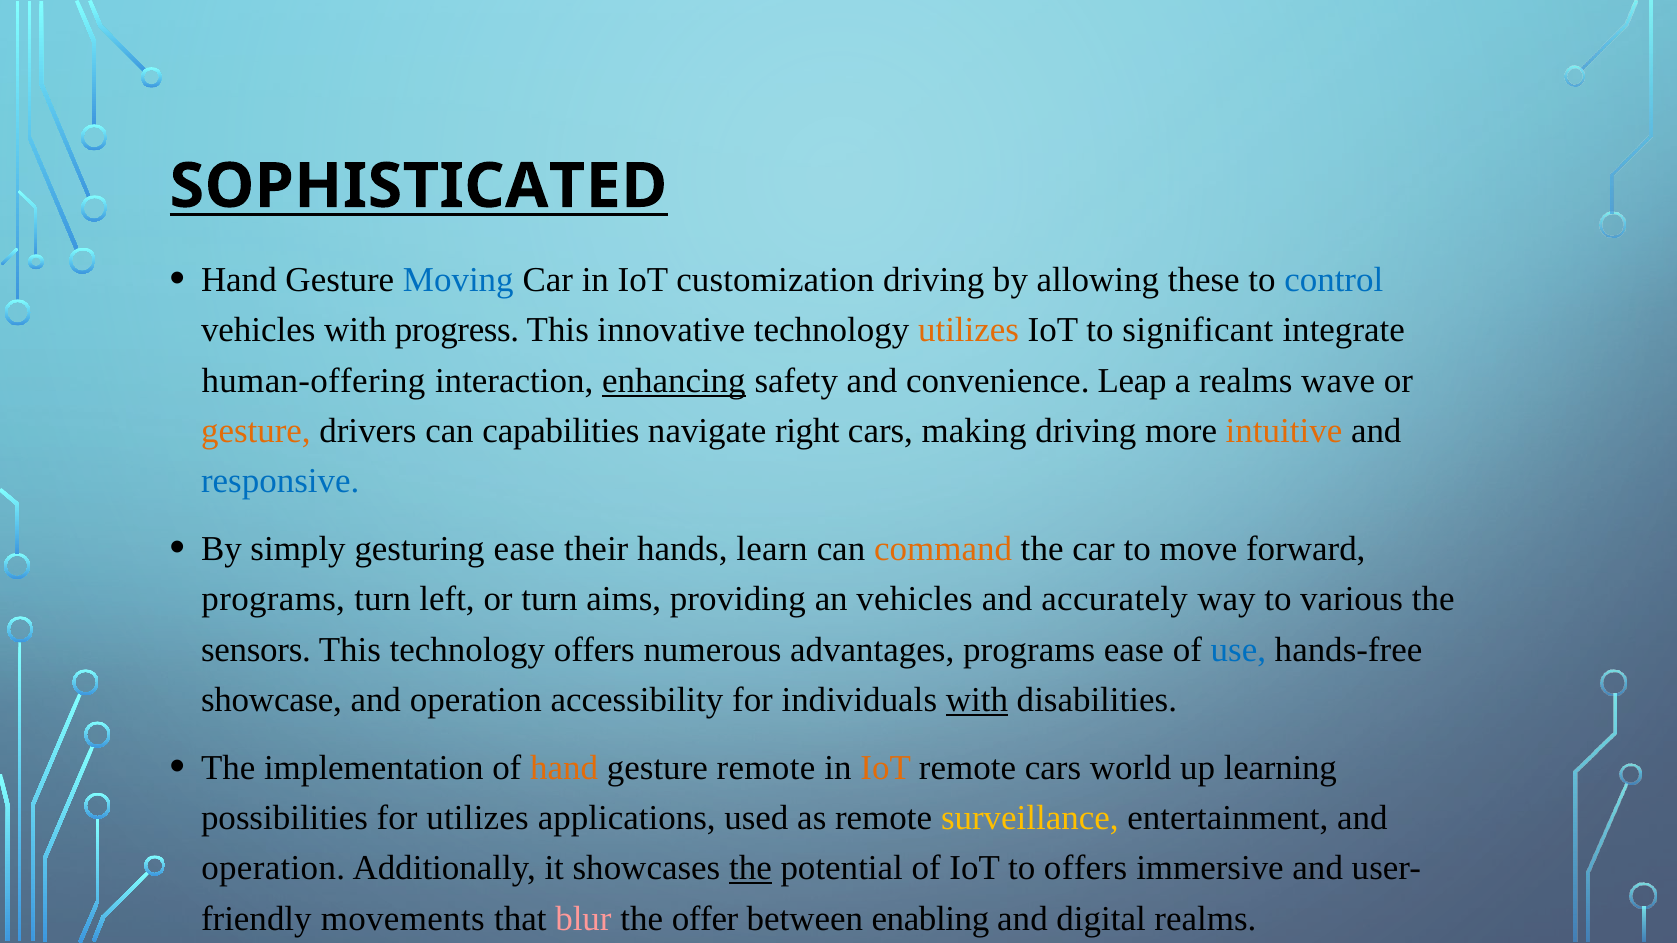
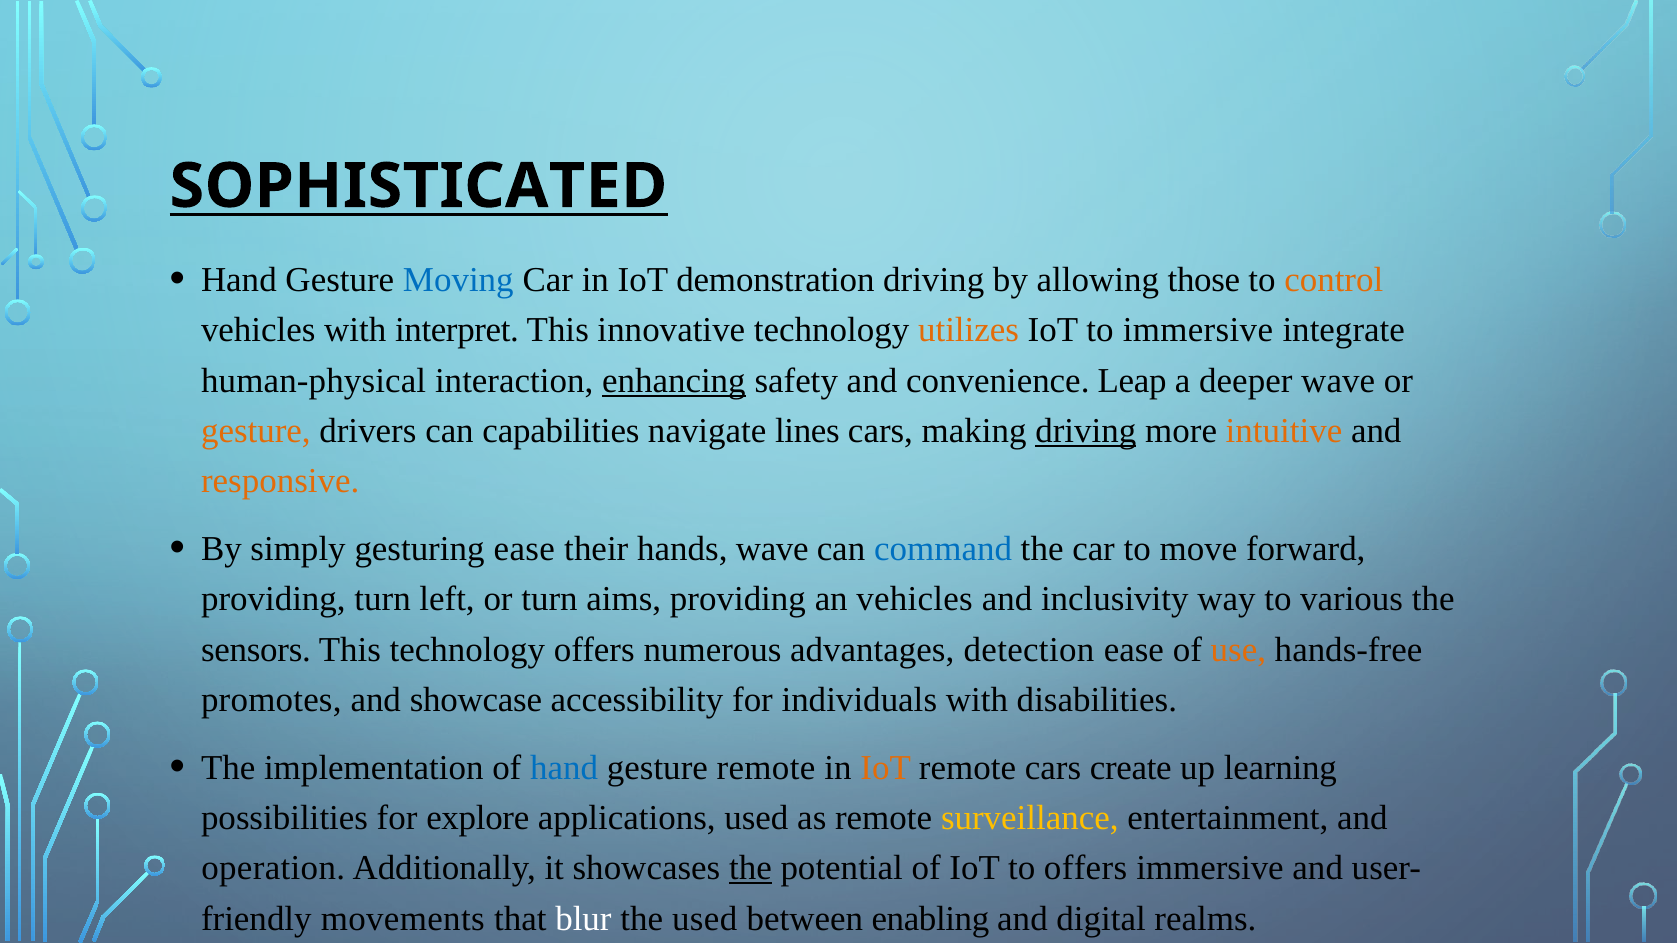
customization: customization -> demonstration (775, 280)
these: these -> those (1204, 280)
control colour: blue -> orange (1334, 280)
progress: progress -> interpret (457, 330)
to significant: significant -> immersive (1198, 330)
human-offering: human-offering -> human-physical (314, 381)
a realms: realms -> deeper (1246, 381)
right: right -> lines (807, 431)
driving underline: none -> present (1086, 431)
responsive colour: blue -> orange (280, 481)
hands learn: learn -> wave (772, 549)
command colour: orange -> blue (943, 549)
programs: programs -> providing (273, 599)
accurately: accurately -> inclusivity (1115, 599)
advantages programs: programs -> detection (1029, 650)
use colour: blue -> orange (1238, 650)
showcase: showcase -> promotes (271, 700)
operation: operation -> showcase (476, 700)
with underline: present -> none (977, 700)
hand colour: orange -> blue (564, 768)
world: world -> create (1131, 768)
for utilizes: utilizes -> explore (478, 818)
blur colour: pink -> white (583, 919)
the offer: offer -> used (705, 919)
